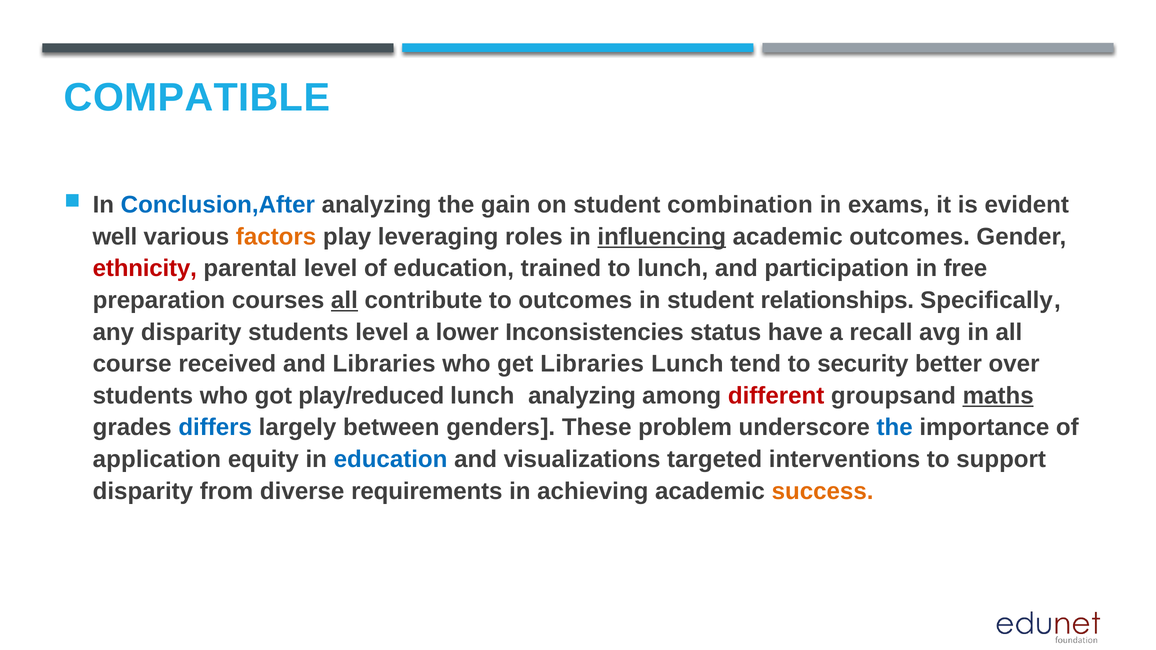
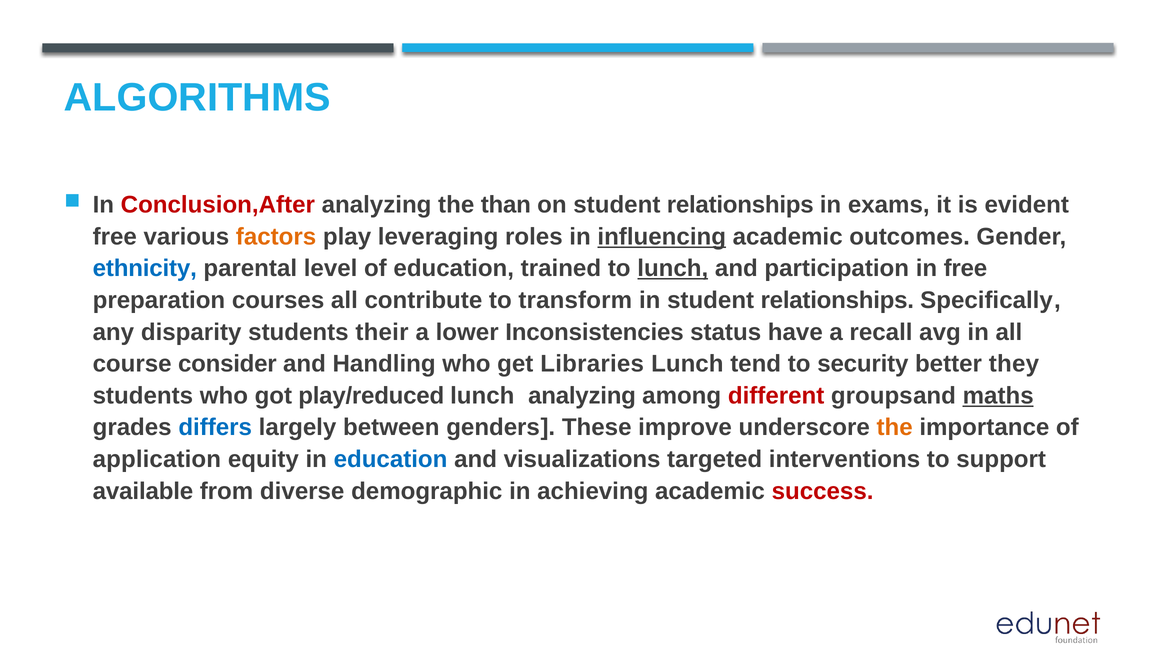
COMPATIBLE: COMPATIBLE -> ALGORITHMS (197, 97)
Conclusion,After colour: blue -> red (218, 205)
gain: gain -> than (506, 205)
on student combination: combination -> relationships (740, 205)
well: well -> free (115, 237)
ethnicity colour: red -> blue (145, 269)
lunch underline: none -> present (673, 269)
all underline: present -> none (344, 300)
to outcomes: outcomes -> transform (575, 300)
students level: level -> their (382, 332)
received: received -> consider (227, 364)
and Libraries: Libraries -> Handling (384, 364)
over: over -> they (1014, 364)
problem: problem -> improve (685, 428)
the colour: blue -> orange (895, 428)
disparity: disparity -> available (143, 491)
requirements: requirements -> demographic (427, 491)
success colour: orange -> red (823, 491)
